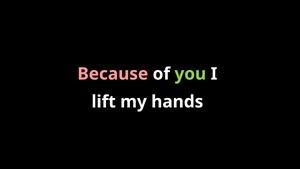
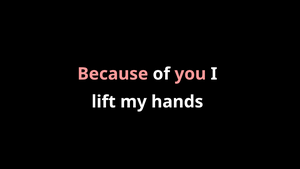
you colour: light green -> pink (190, 74)
